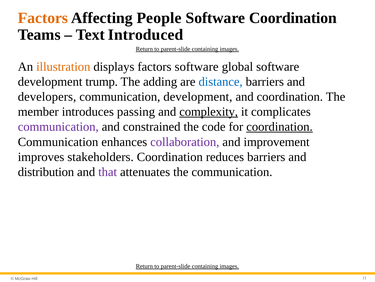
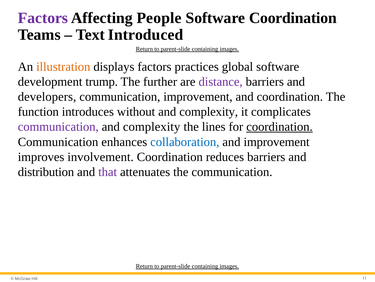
Factors colour: orange -> purple (43, 18)
factors software: software -> practices (197, 67)
adding: adding -> further (160, 82)
distance colour: blue -> purple (221, 82)
communication development: development -> improvement (198, 97)
member: member -> function (38, 112)
passing: passing -> without (136, 112)
complexity underline: present -> none (209, 112)
constrained: constrained -> complexity (152, 127)
code: code -> lines (214, 127)
collaboration colour: purple -> blue (185, 142)
stakeholders: stakeholders -> involvement (101, 157)
